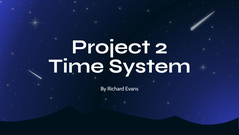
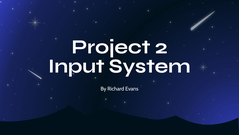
Time: Time -> Input (76, 66)
